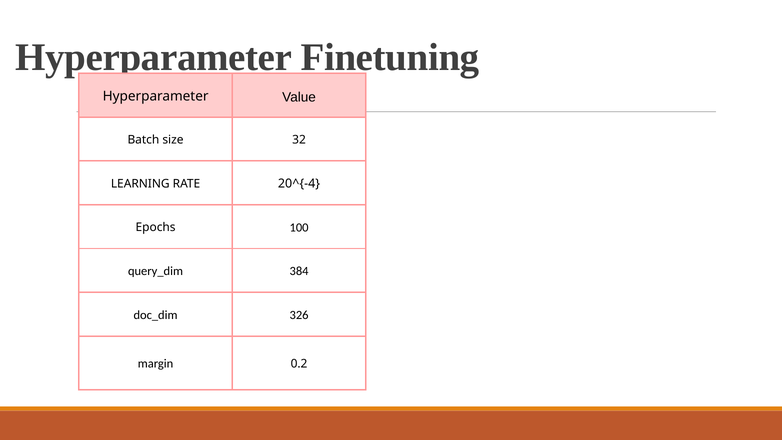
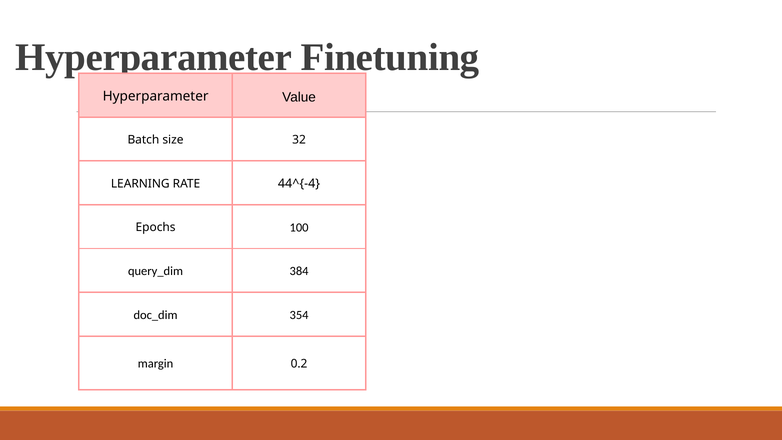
20^{-4: 20^{-4 -> 44^{-4 (299, 184)
326: 326 -> 354 (299, 315)
